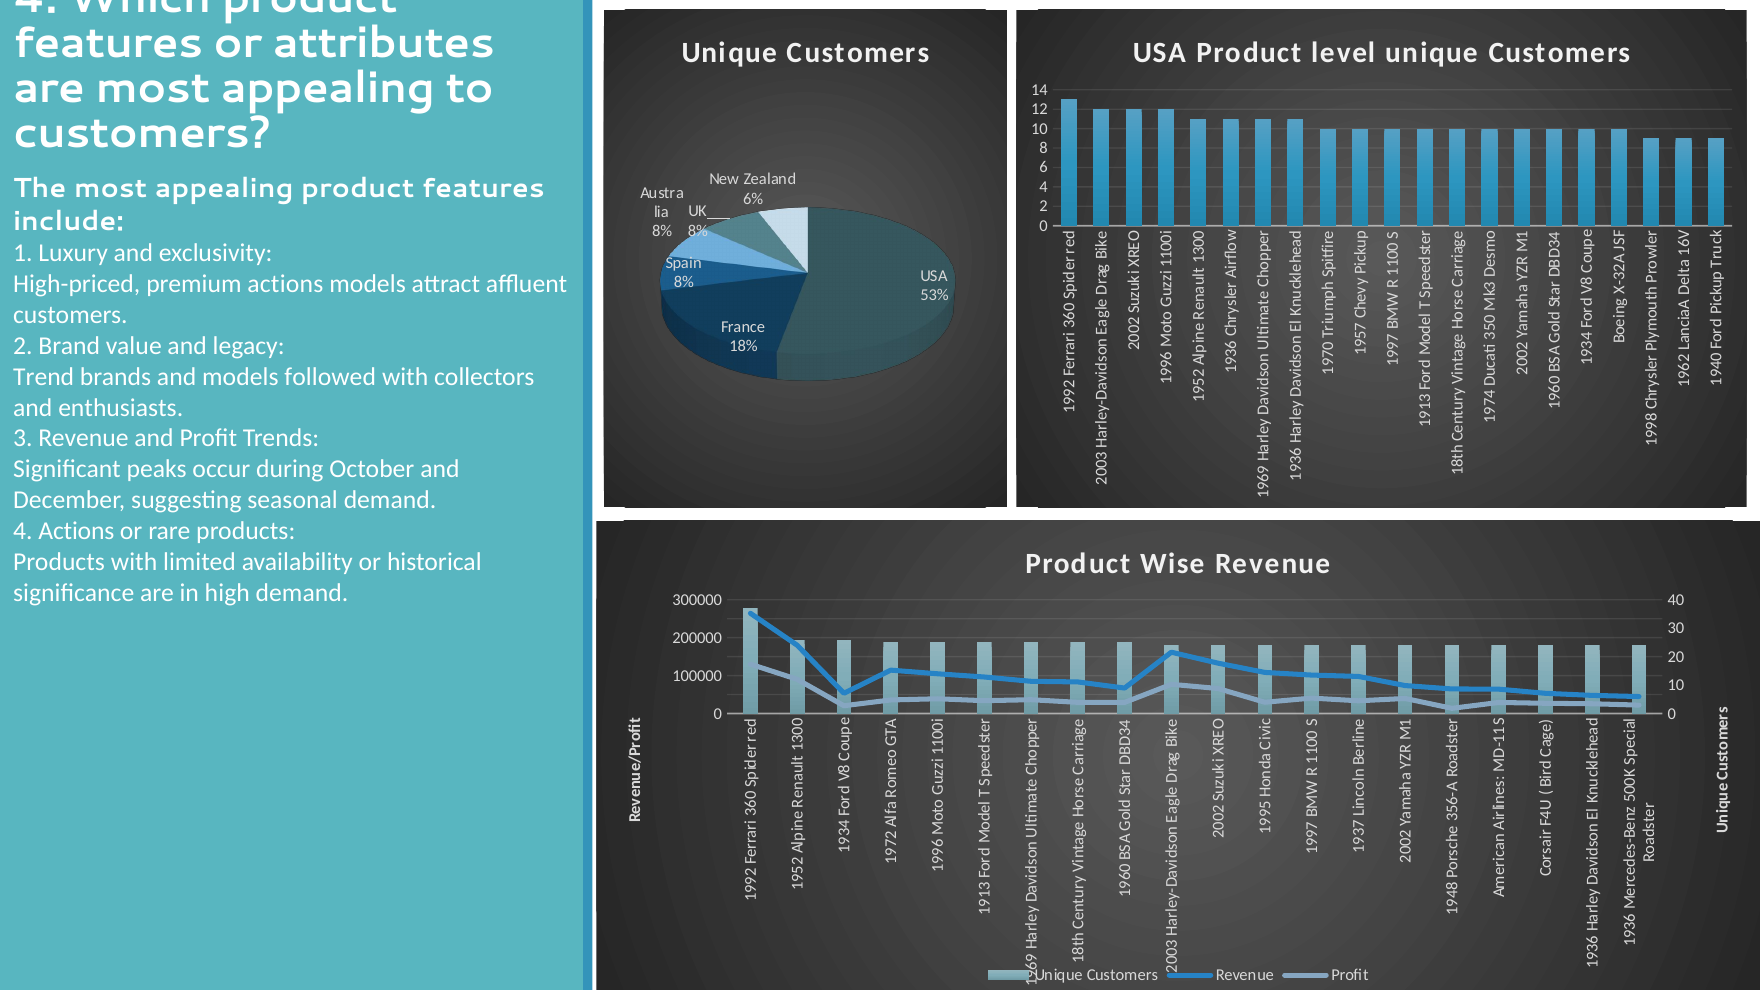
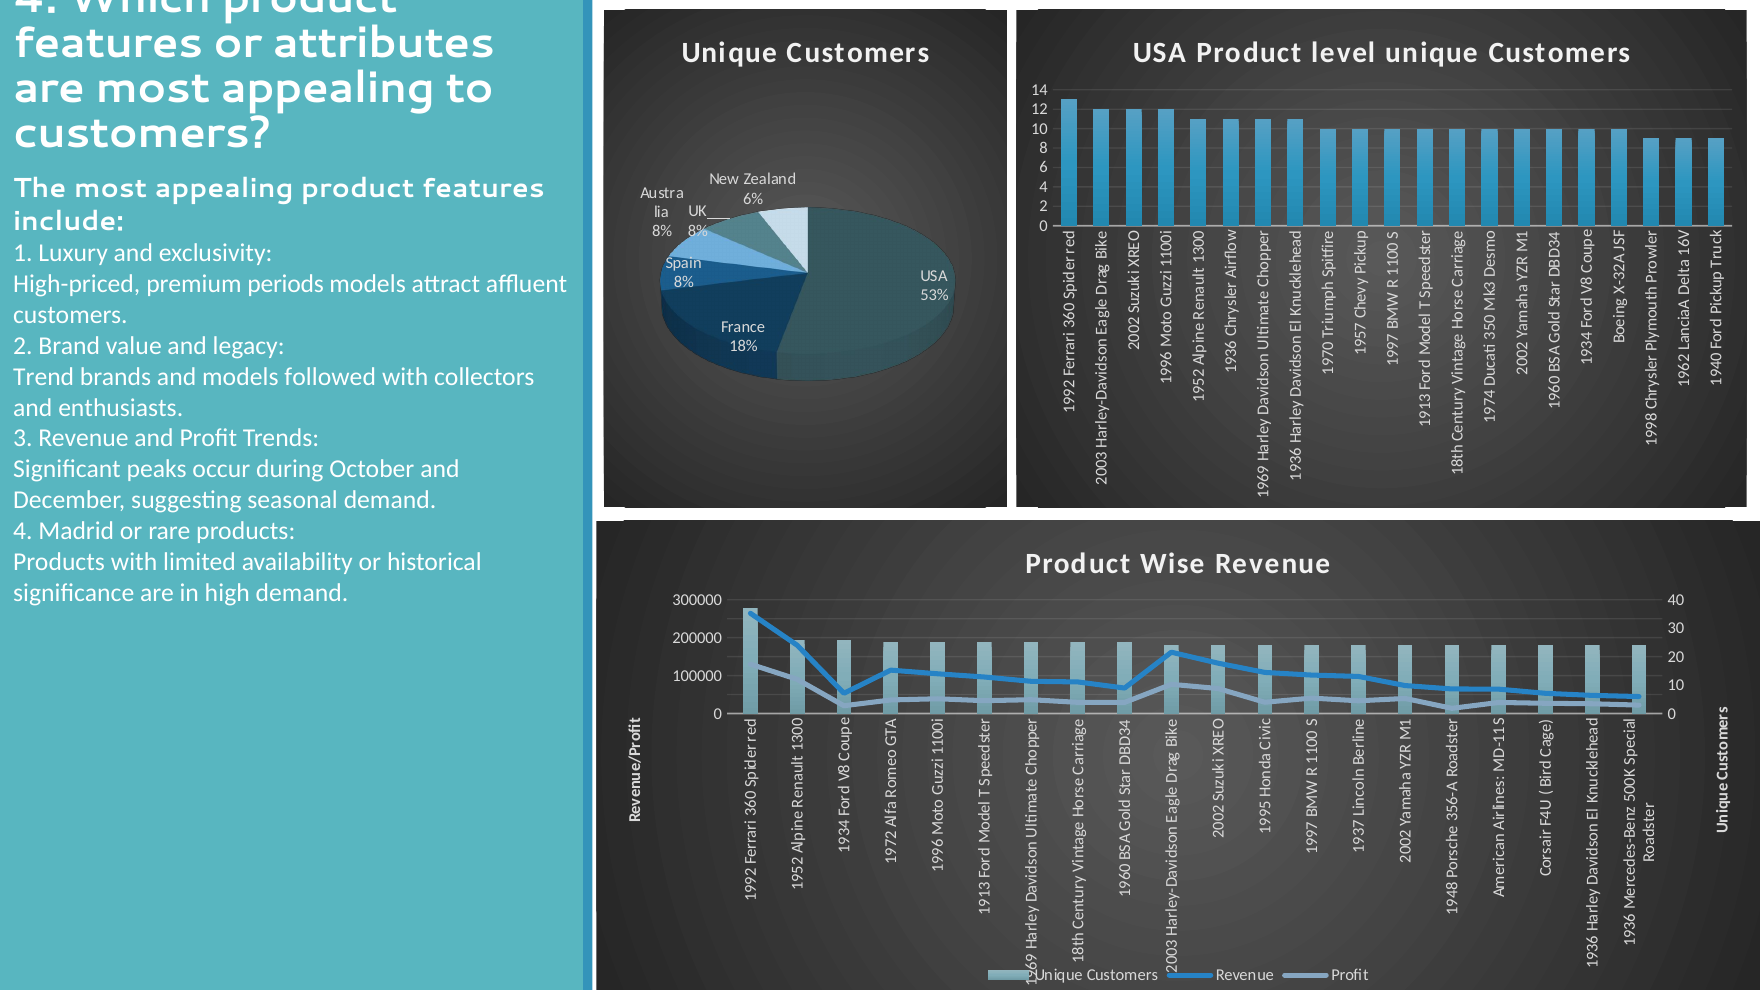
premium actions: actions -> periods (286, 284)
4 Actions: Actions -> Madrid (76, 531)
